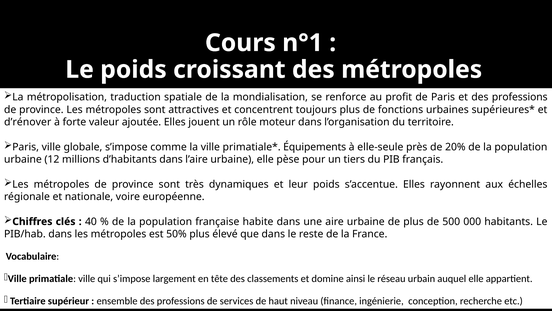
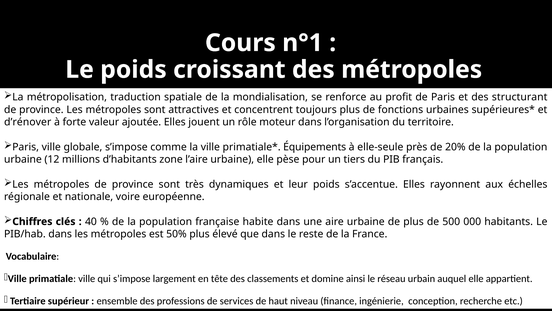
et des professions: professions -> structurant (520, 97)
d’habitants dans: dans -> zone (171, 159)
